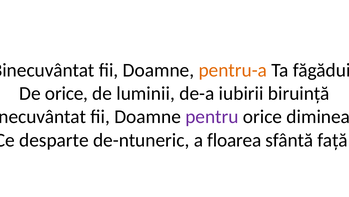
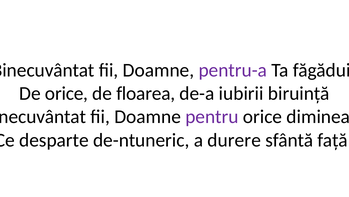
pentru-a colour: orange -> purple (233, 70)
luminii: luminii -> floarea (146, 93)
floarea: floarea -> durere (234, 140)
